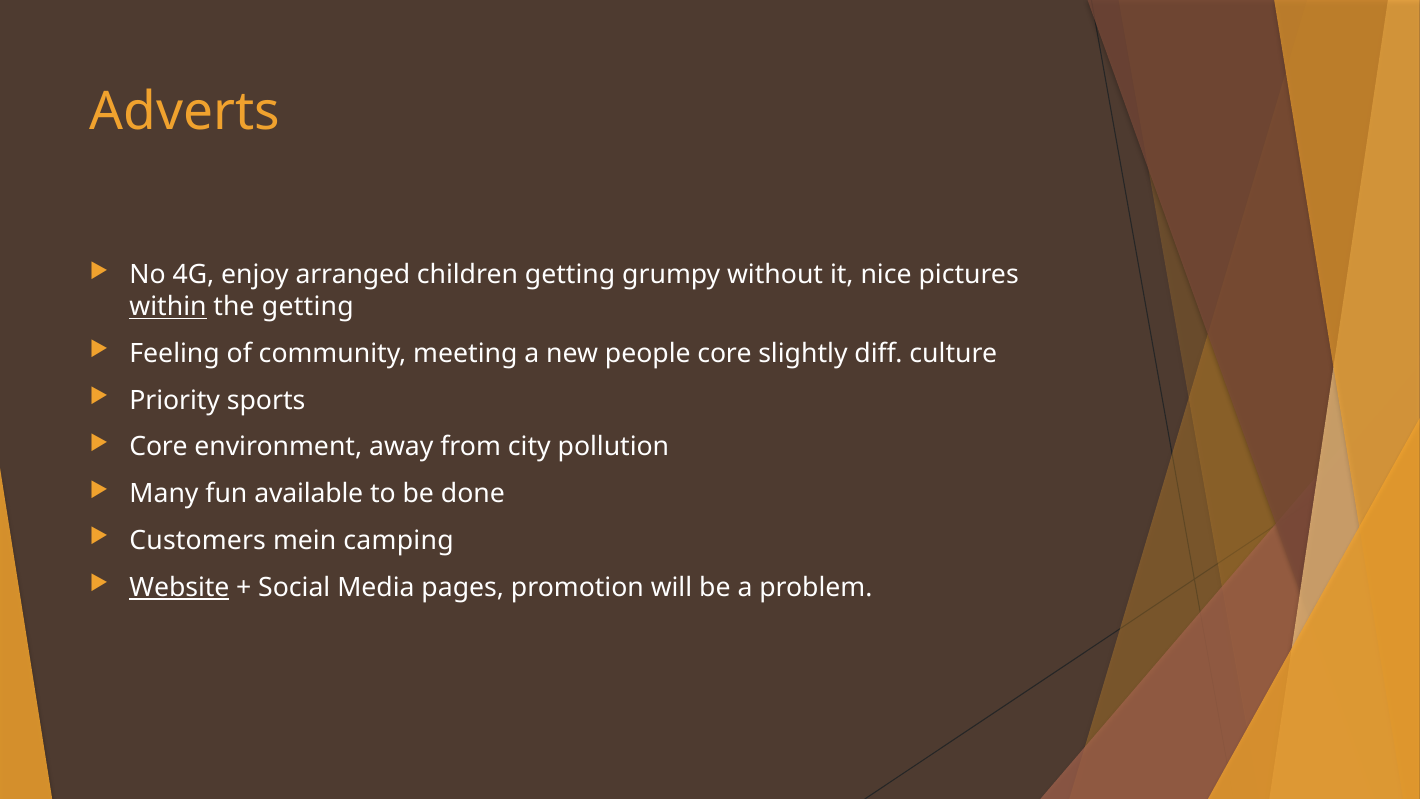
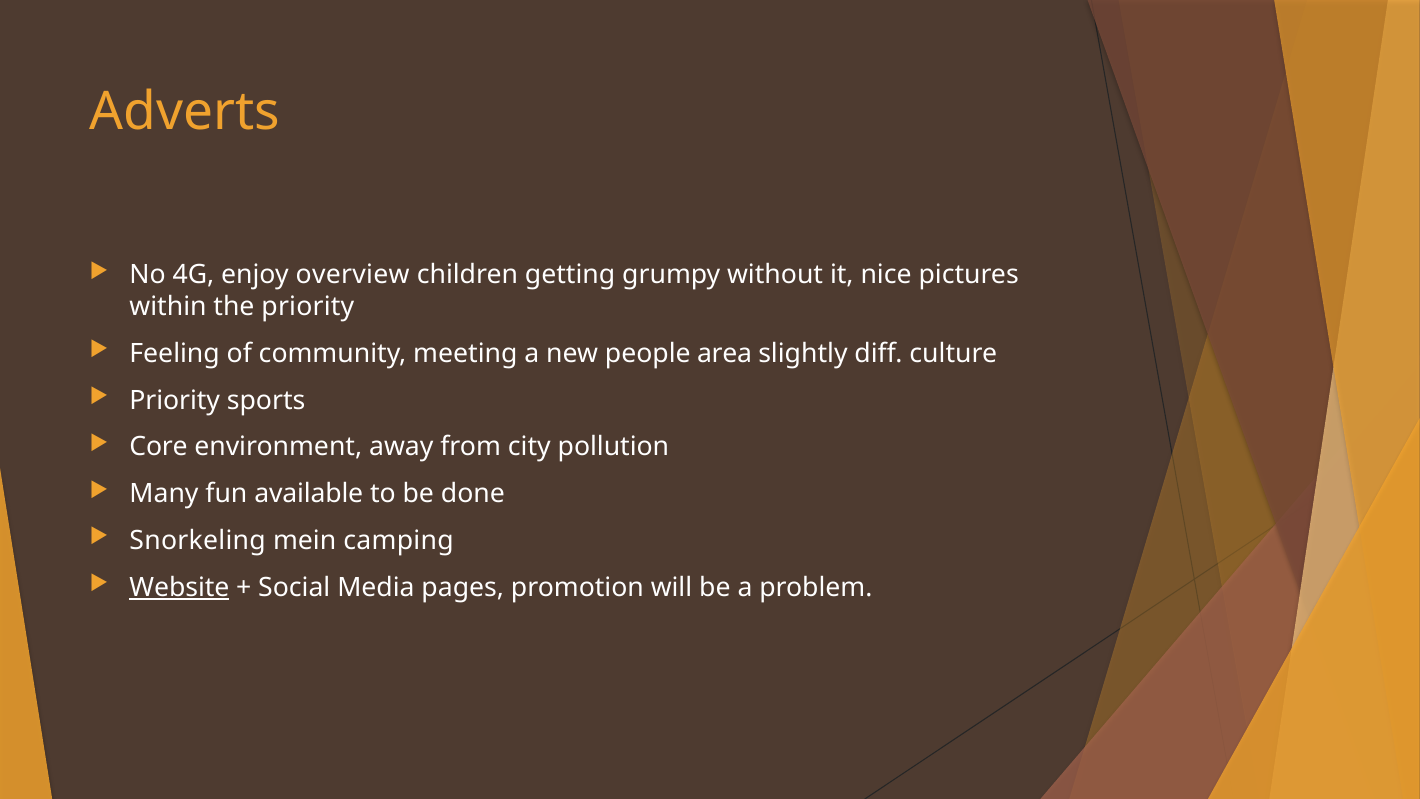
arranged: arranged -> overview (353, 275)
within underline: present -> none (168, 307)
the getting: getting -> priority (308, 307)
people core: core -> area (725, 354)
Customers: Customers -> Snorkeling (198, 541)
